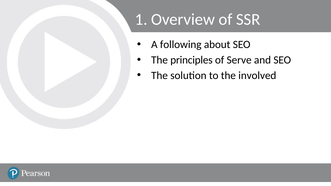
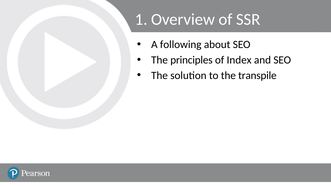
Serve: Serve -> Index (239, 60)
involved: involved -> transpile (257, 76)
